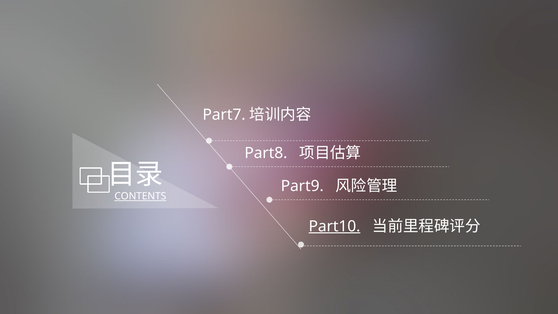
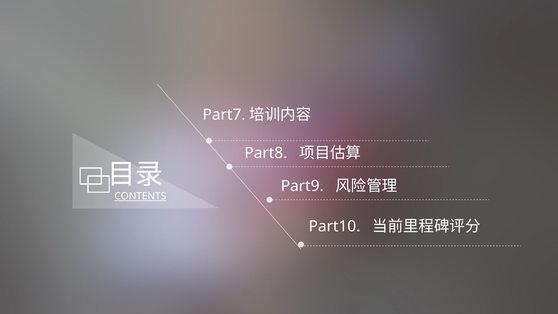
Part10 underline: present -> none (334, 226)
